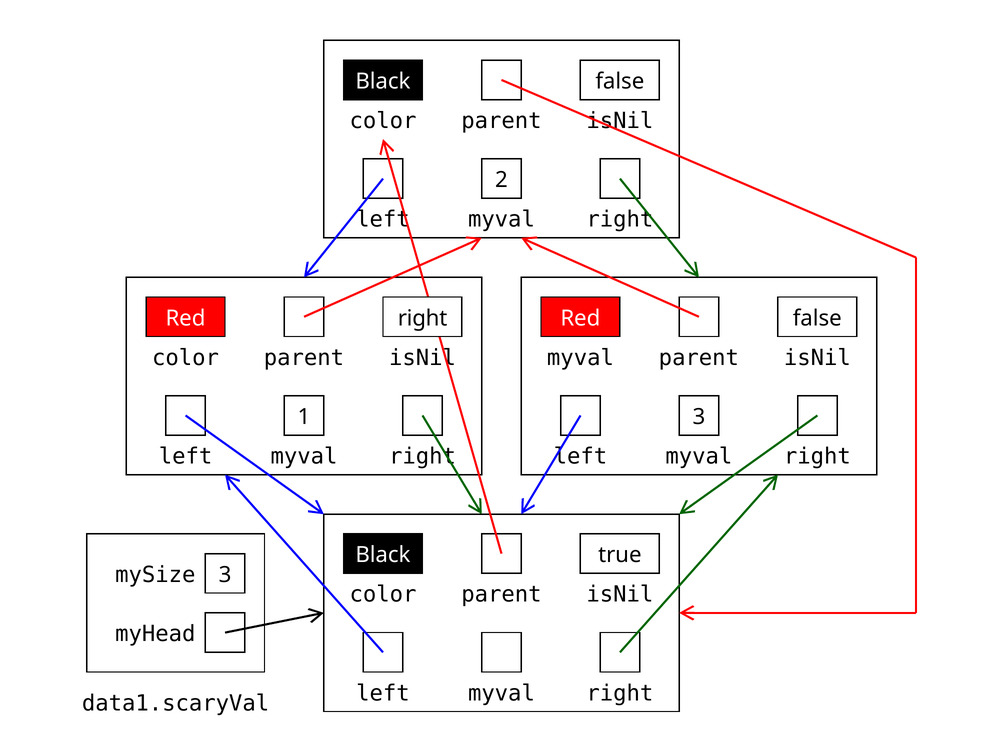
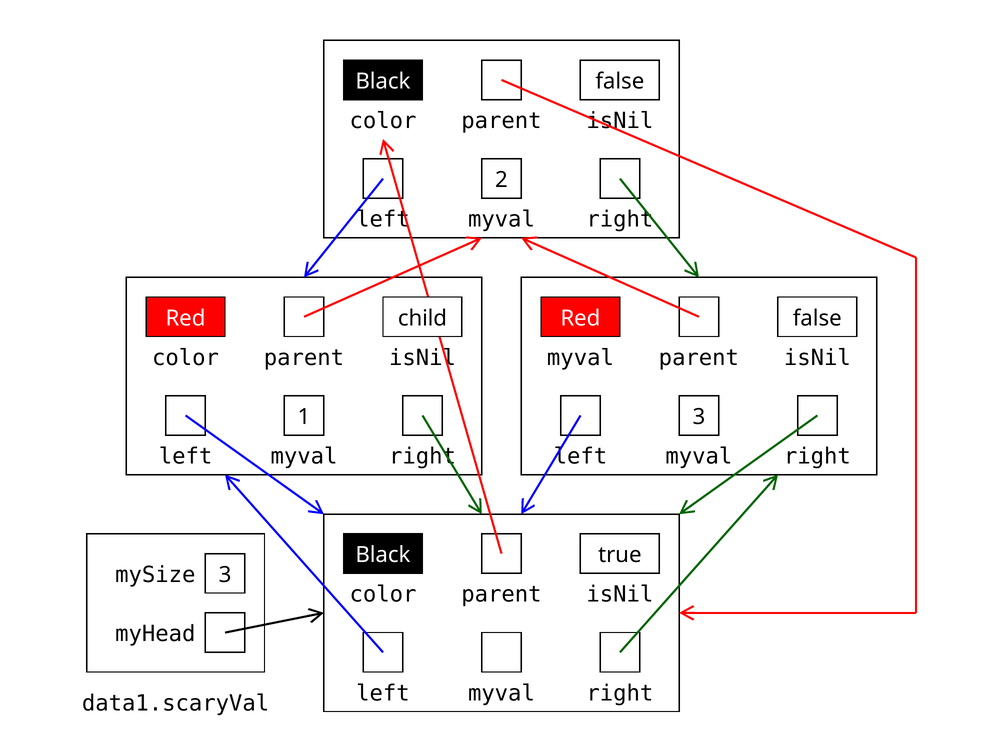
right: right -> child (422, 318)
